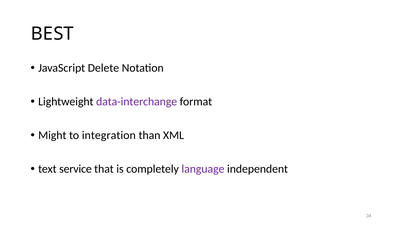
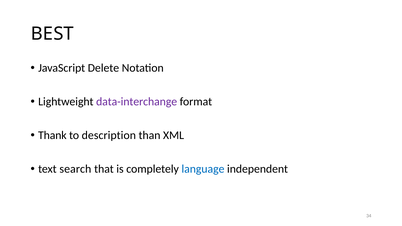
Might: Might -> Thank (52, 135)
integration: integration -> description (109, 135)
service: service -> search (75, 169)
language colour: purple -> blue (203, 169)
